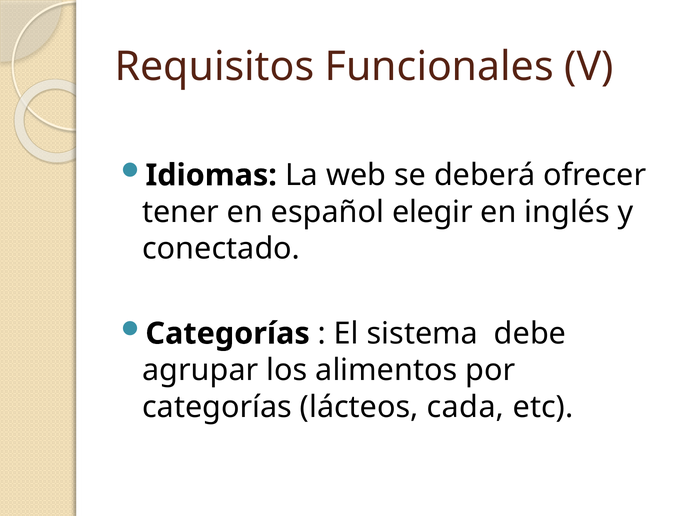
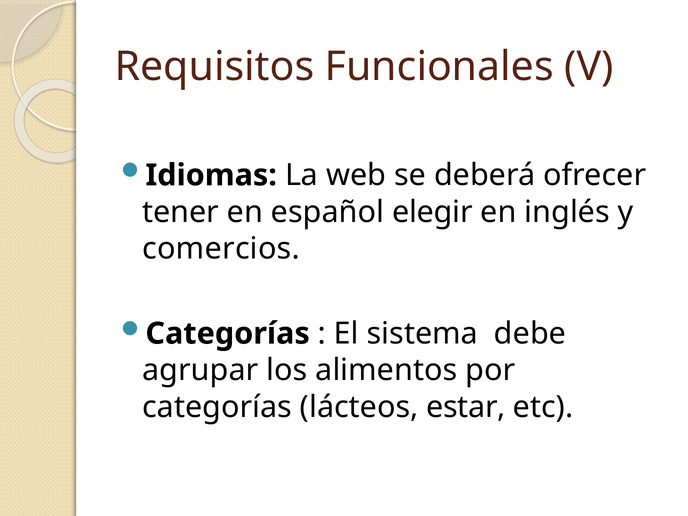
conectado: conectado -> comercios (221, 249)
cada: cada -> estar (466, 407)
